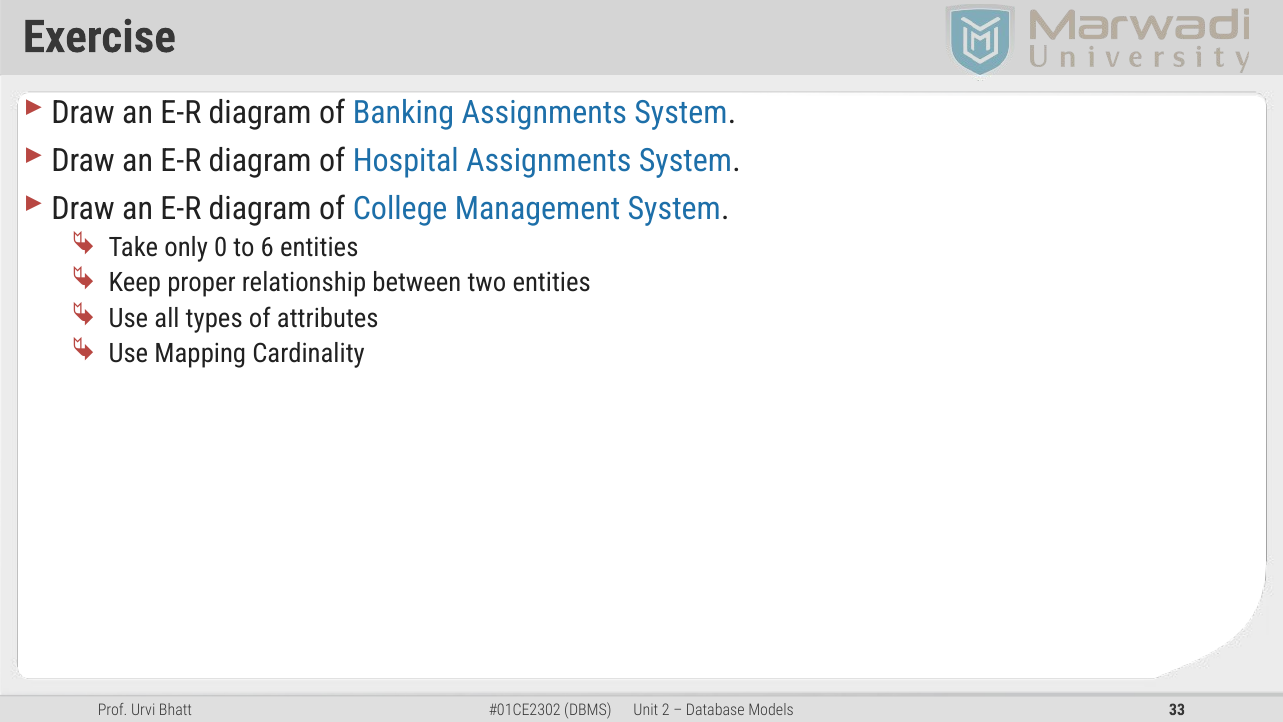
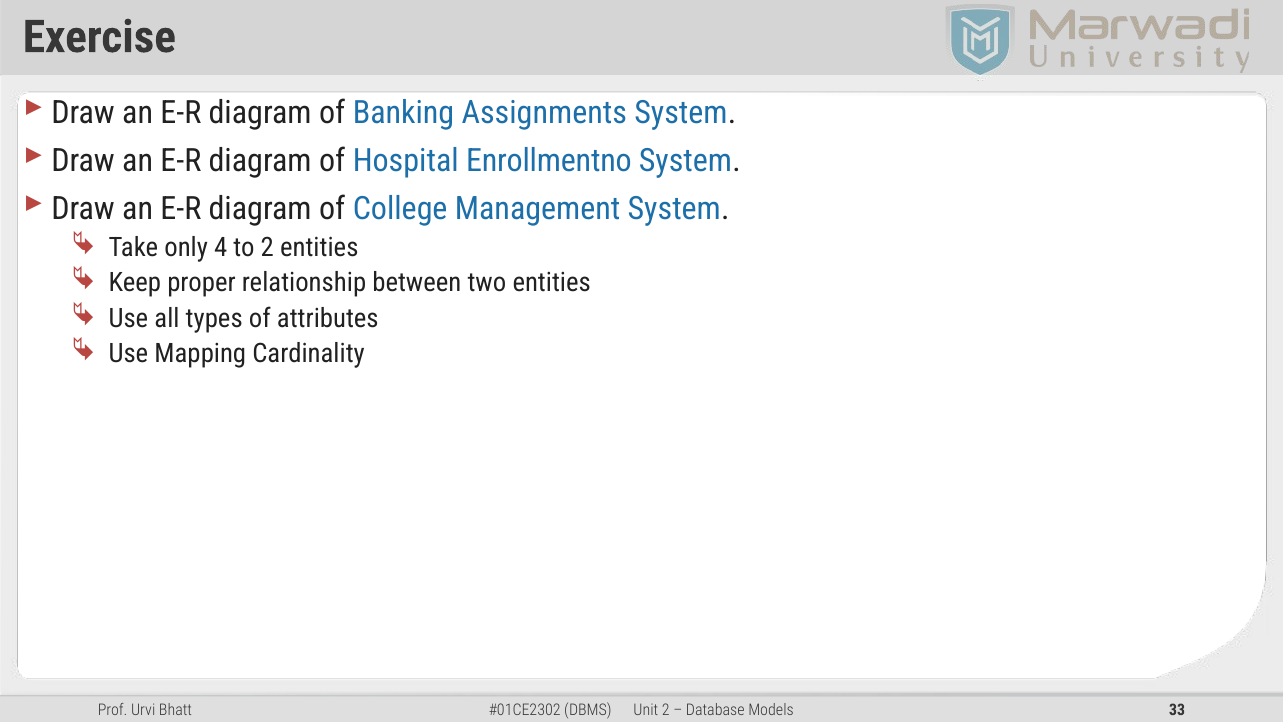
Hospital Assignments: Assignments -> Enrollmentno (549, 161)
0: 0 -> 4 (221, 247)
to 6: 6 -> 2 (267, 247)
